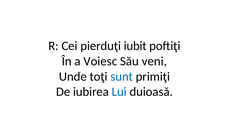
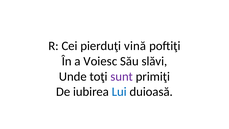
iubit: iubit -> vină (135, 46)
veni: veni -> slăvi (154, 61)
sunt colour: blue -> purple (122, 76)
